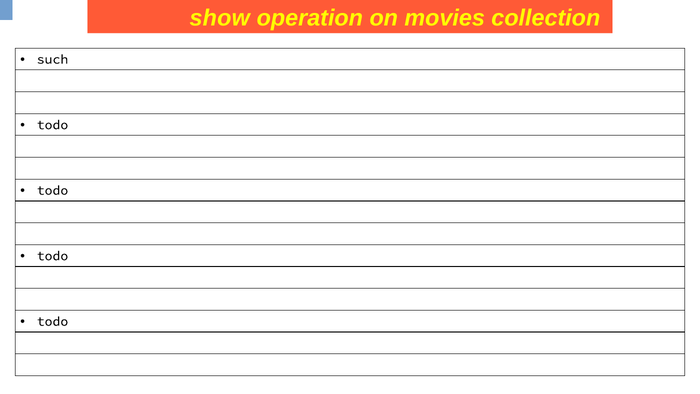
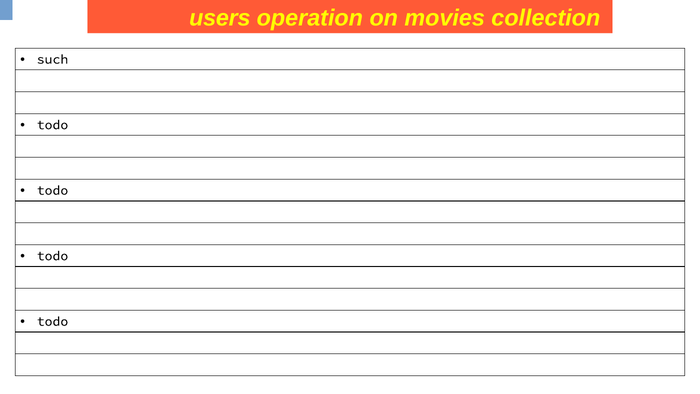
show: show -> users (220, 18)
